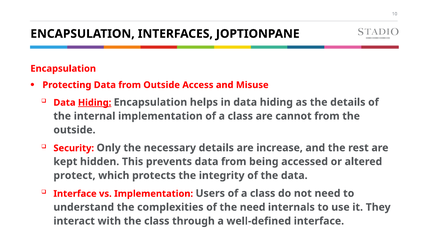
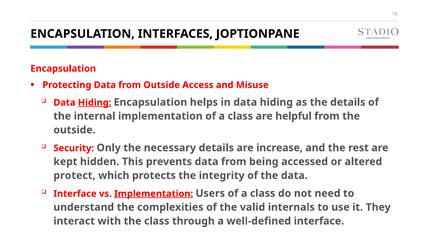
cannot: cannot -> helpful (294, 116)
Implementation underline: none -> present (154, 194)
the need: need -> valid (253, 207)
